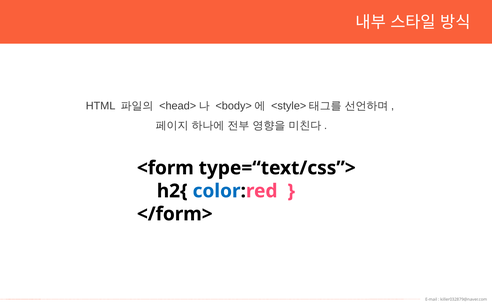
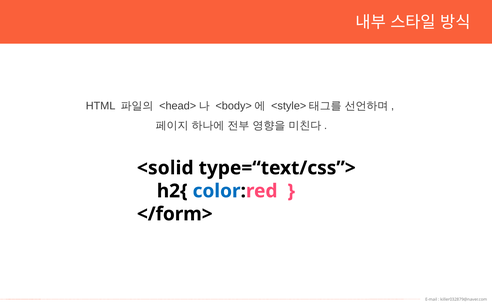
<form: <form -> <solid (165, 168)
